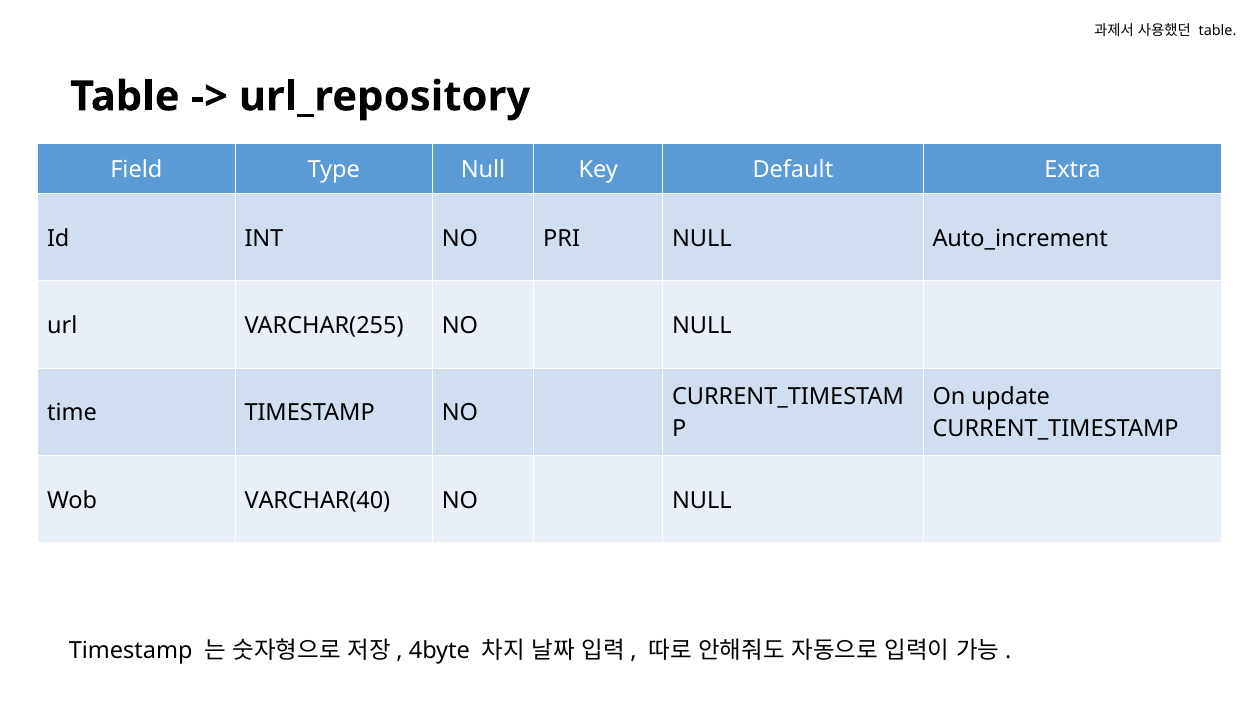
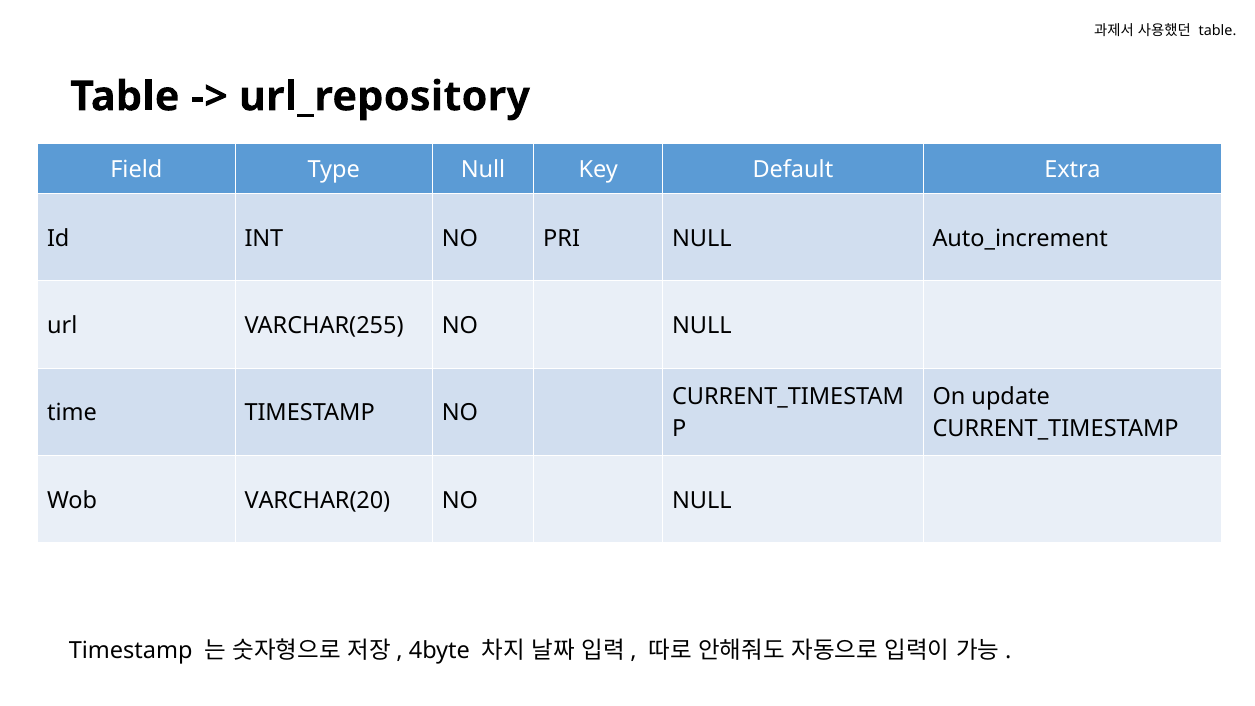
VARCHAR(40: VARCHAR(40 -> VARCHAR(20 (317, 501)
